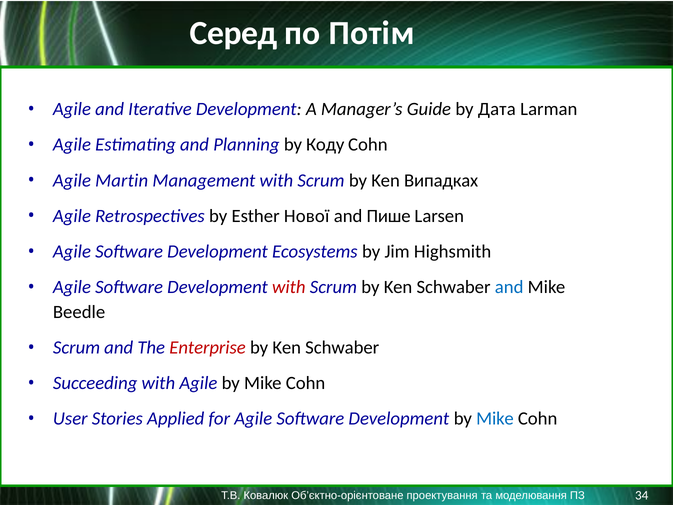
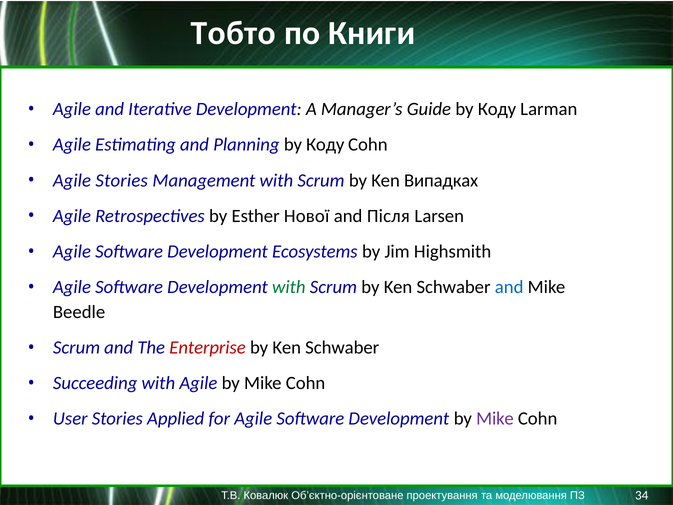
Серед: Серед -> Тобто (233, 33)
Потім: Потім -> Книги (372, 33)
Guide by Дата: Дата -> Коду (497, 109)
Agile Martin: Martin -> Stories (122, 180)
Пише: Пише -> Після (388, 216)
with colour: red -> green (289, 287)
Mike colour: blue -> purple (495, 419)
